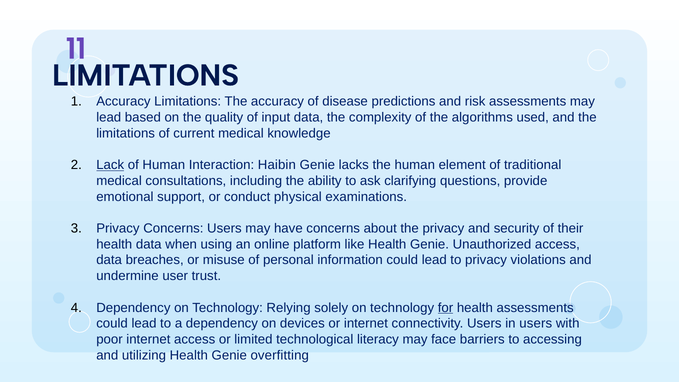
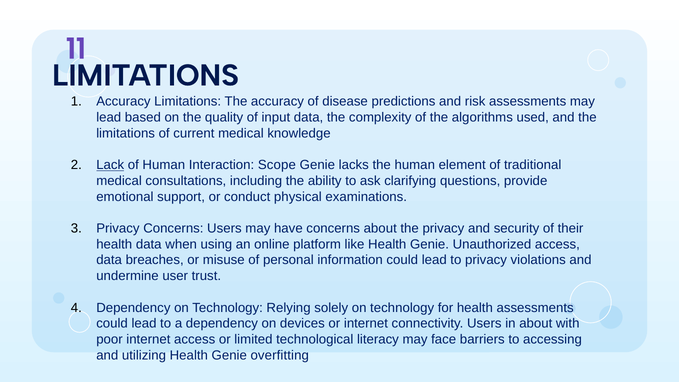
Haibin: Haibin -> Scope (277, 165)
for underline: present -> none (445, 308)
in users: users -> about (536, 323)
